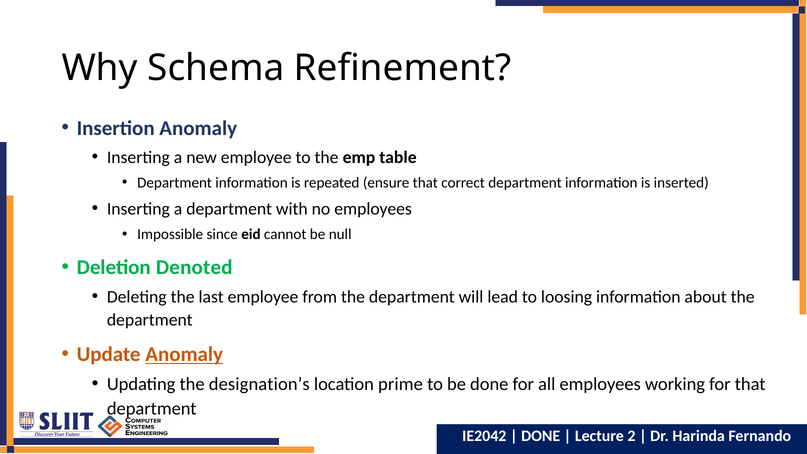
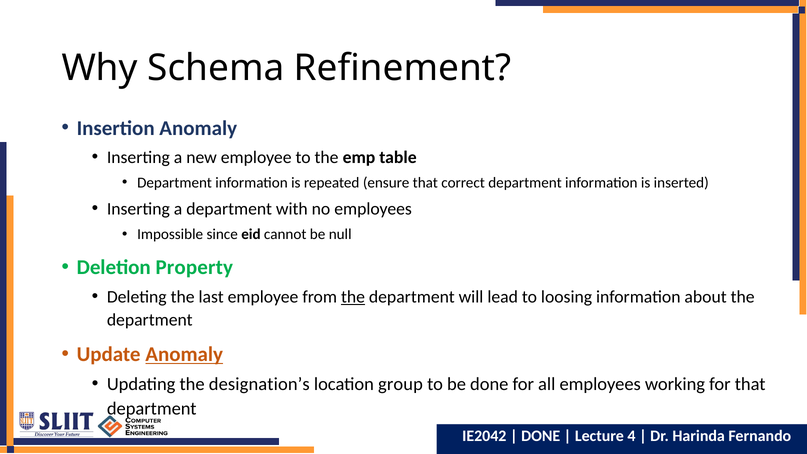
Denoted: Denoted -> Property (194, 267)
the underline: none -> present (353, 297)
prime: prime -> group (400, 384)
Lecture 2: 2 -> 4 (631, 436)
